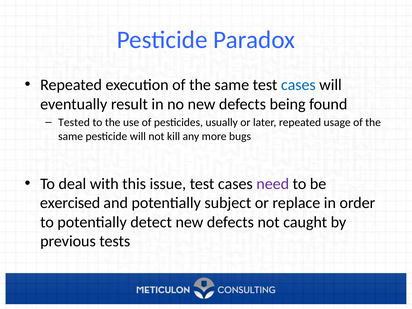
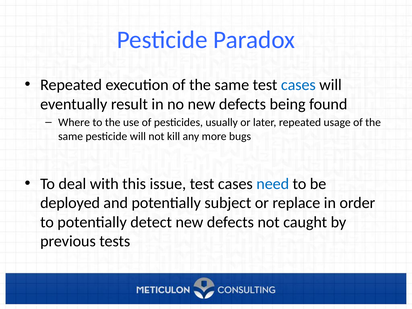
Tested: Tested -> Where (74, 123)
need colour: purple -> blue (273, 184)
exercised: exercised -> deployed (70, 203)
